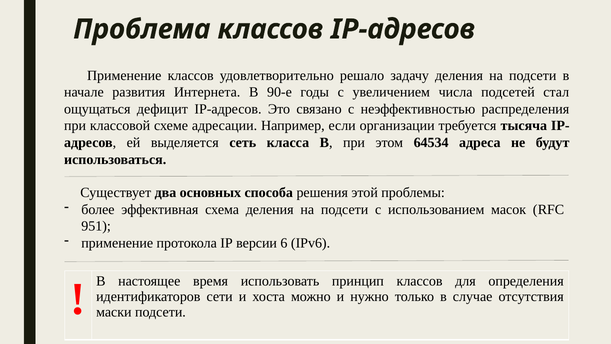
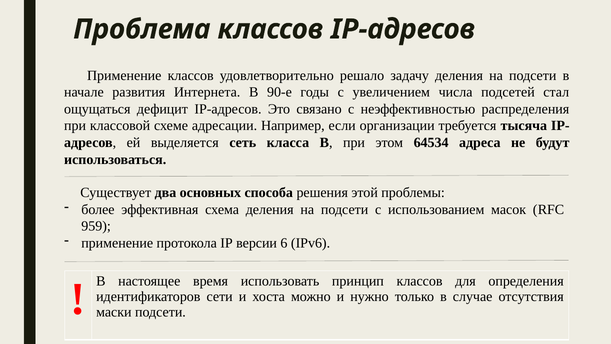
951: 951 -> 959 (96, 226)
